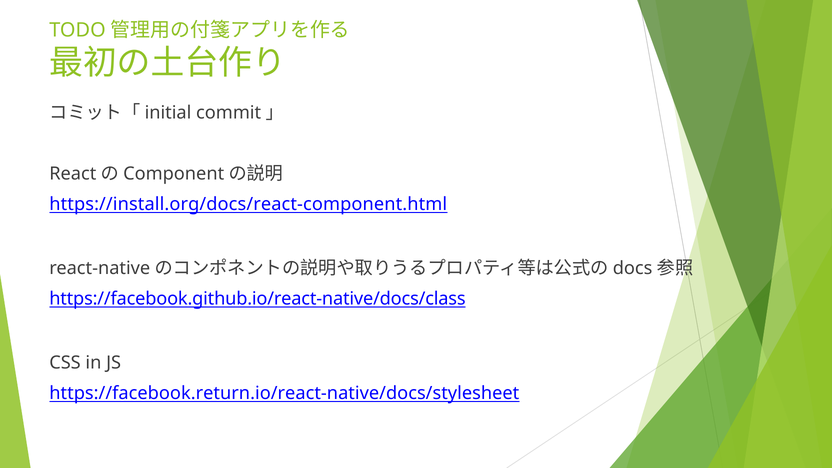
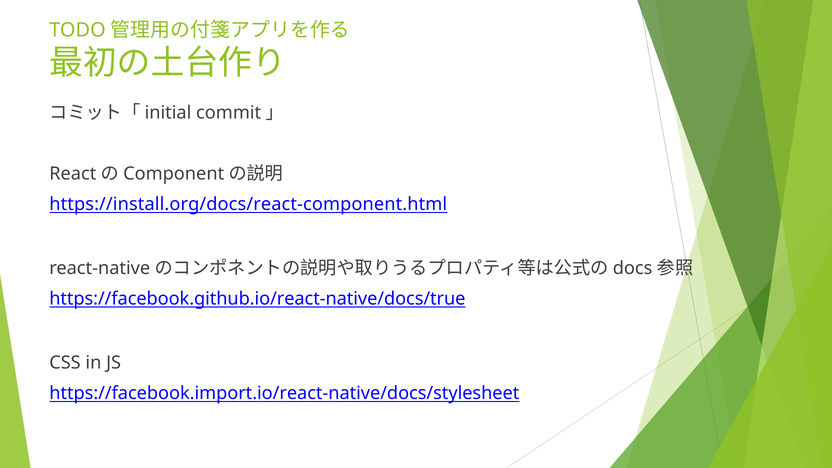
https://facebook.github.io/react-native/docs/class: https://facebook.github.io/react-native/docs/class -> https://facebook.github.io/react-native/docs/true (257, 299)
https://facebook.return.io/react-native/docs/stylesheet: https://facebook.return.io/react-native/docs/stylesheet -> https://facebook.import.io/react-native/docs/stylesheet (284, 393)
